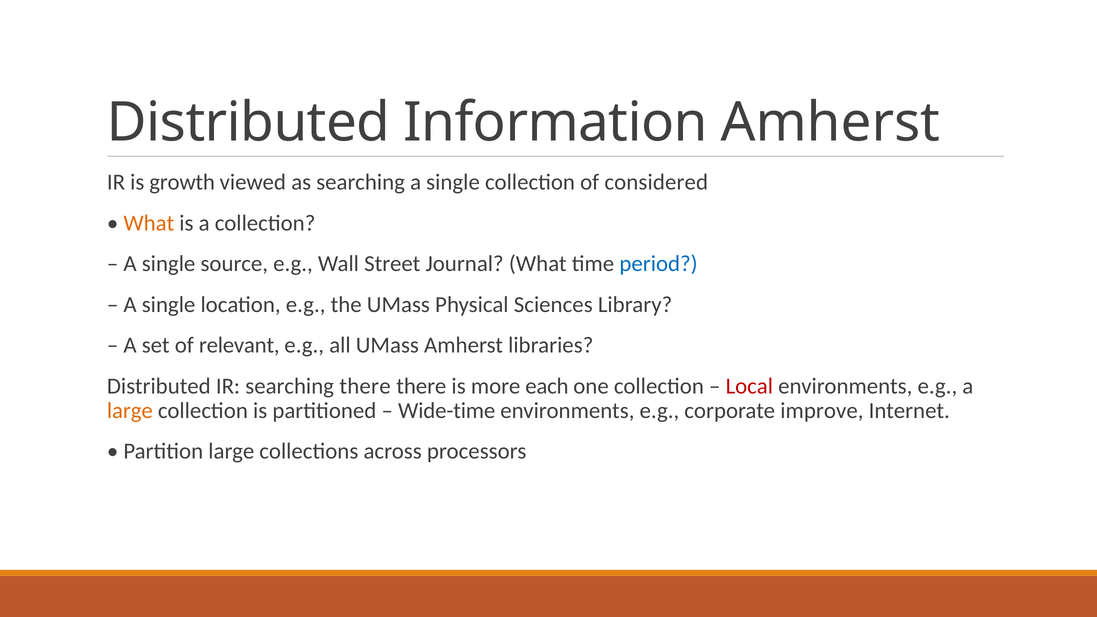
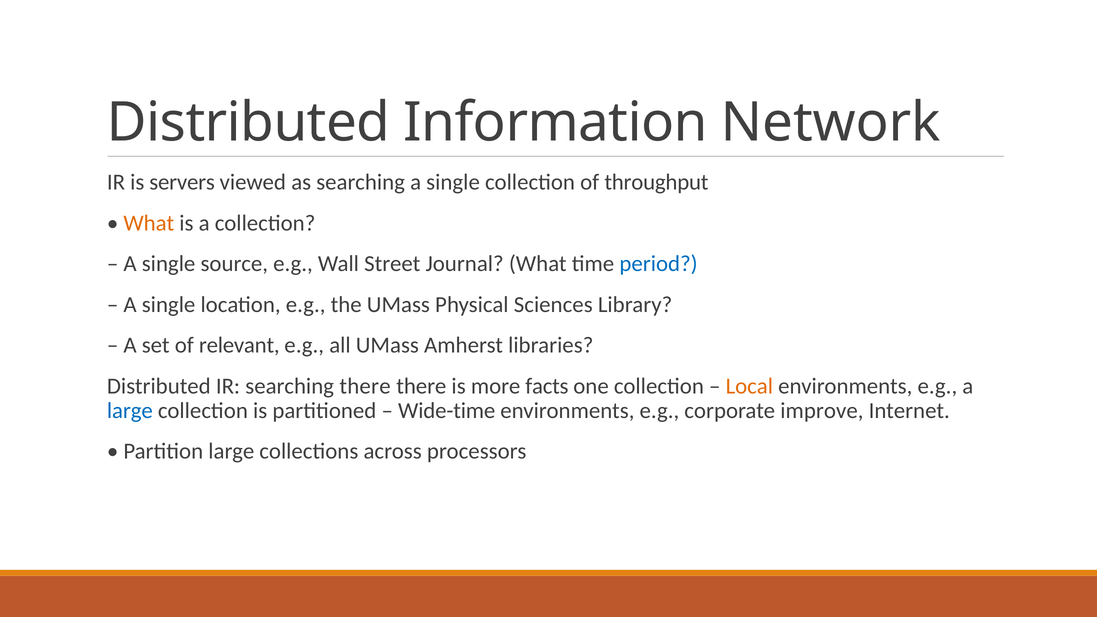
Information Amherst: Amherst -> Network (831, 123)
growth: growth -> servers (182, 182)
considered: considered -> throughput (656, 182)
each: each -> facts (547, 386)
Local colour: red -> orange (749, 386)
large colour: orange -> blue (130, 411)
